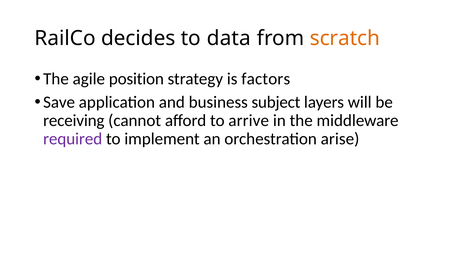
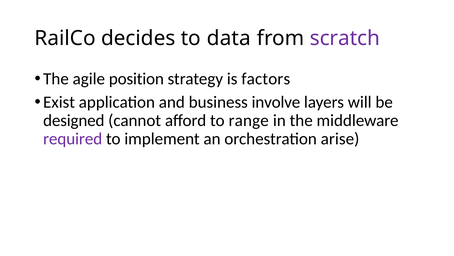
scratch colour: orange -> purple (345, 38)
Save: Save -> Exist (59, 102)
subject: subject -> involve (276, 102)
receiving: receiving -> designed (74, 120)
arrive: arrive -> range (249, 120)
